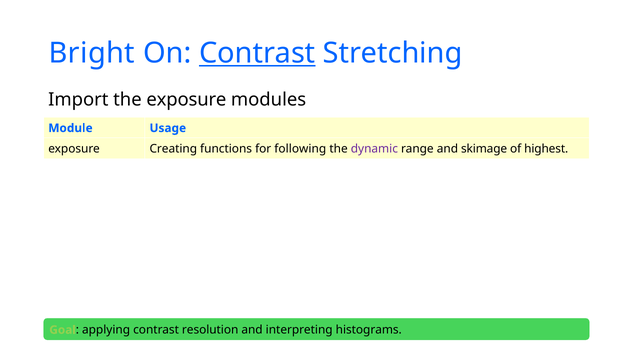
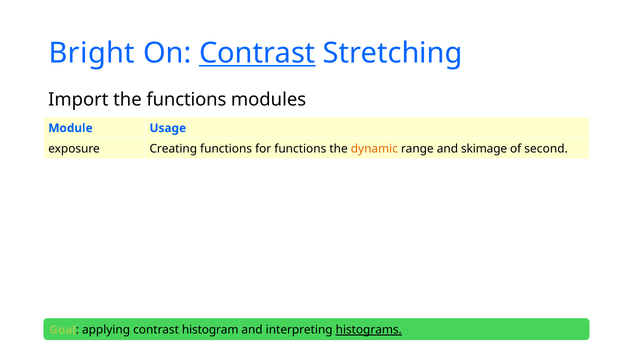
the exposure: exposure -> functions (186, 100)
for following: following -> functions (300, 149)
dynamic colour: purple -> orange (374, 149)
highest: highest -> second (546, 149)
resolution: resolution -> histogram (210, 330)
histograms underline: none -> present (369, 330)
